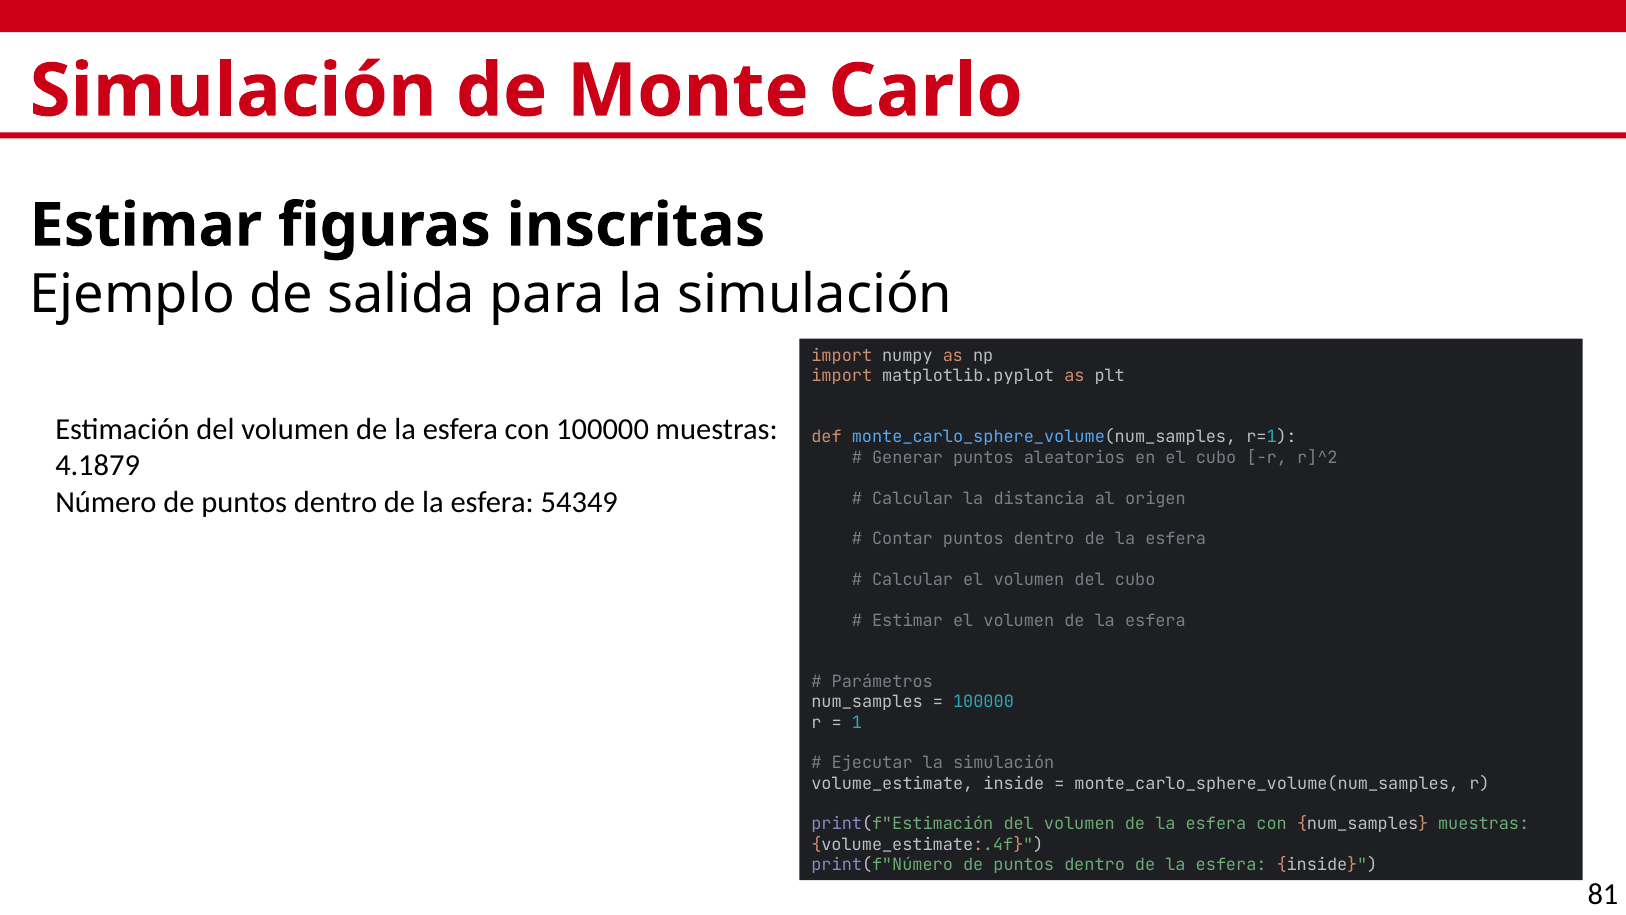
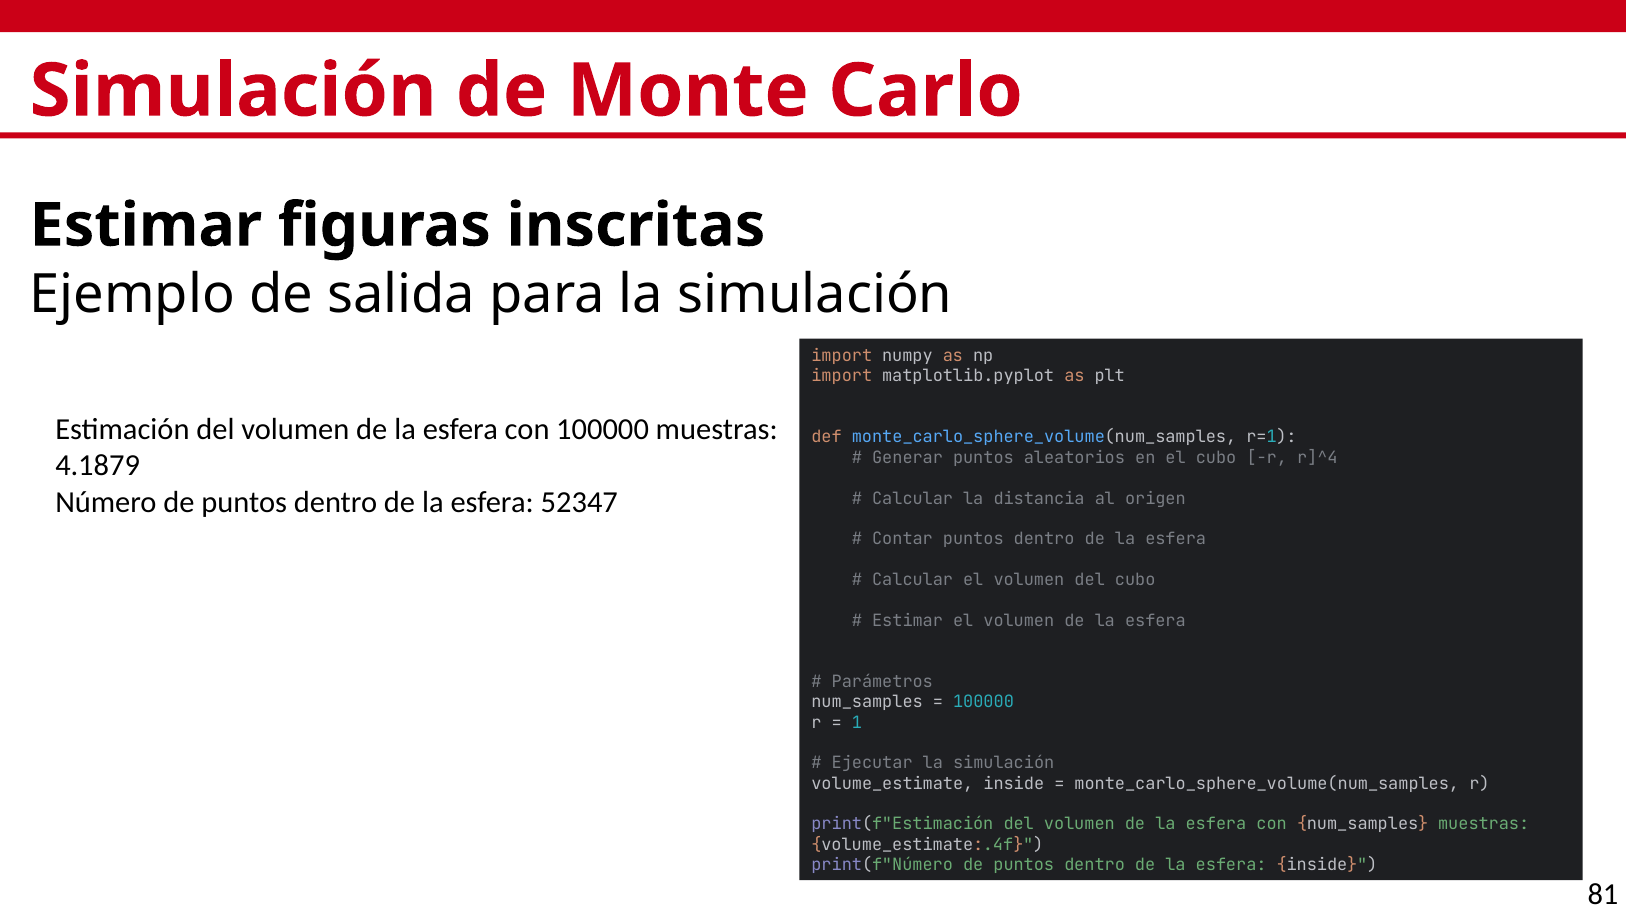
r]^2: r]^2 -> r]^4 (1317, 458)
54349: 54349 -> 52347 (579, 502)
